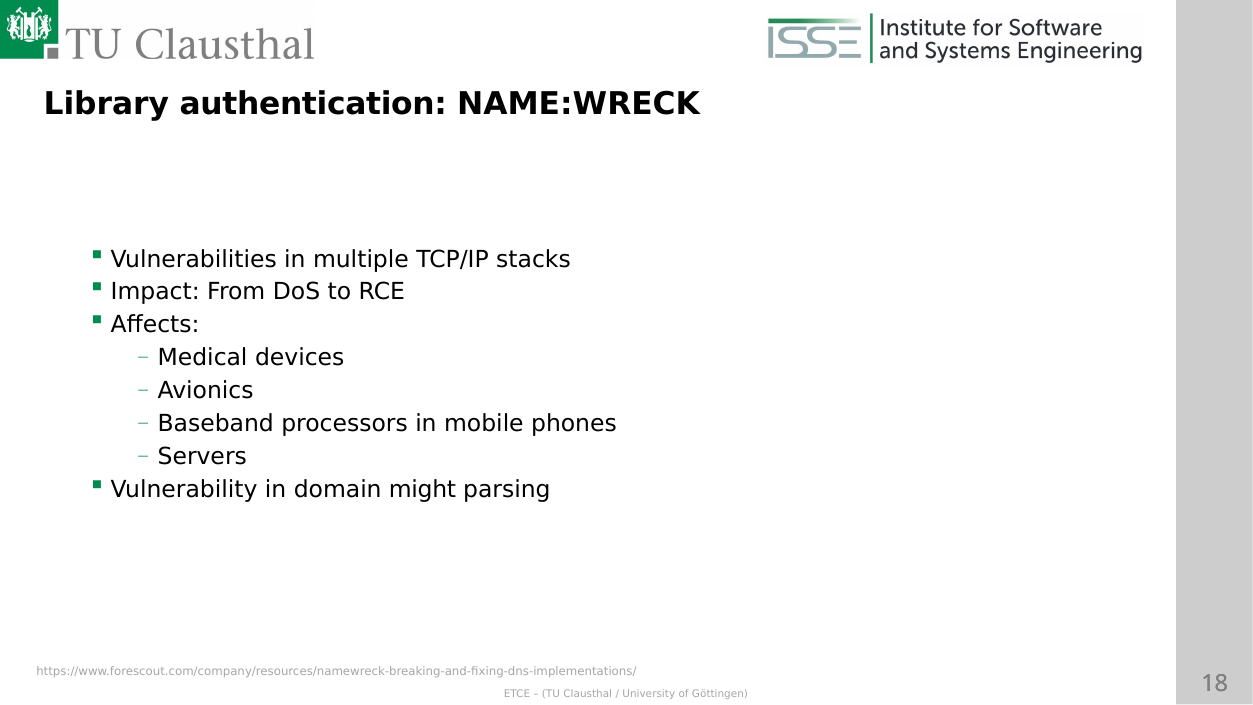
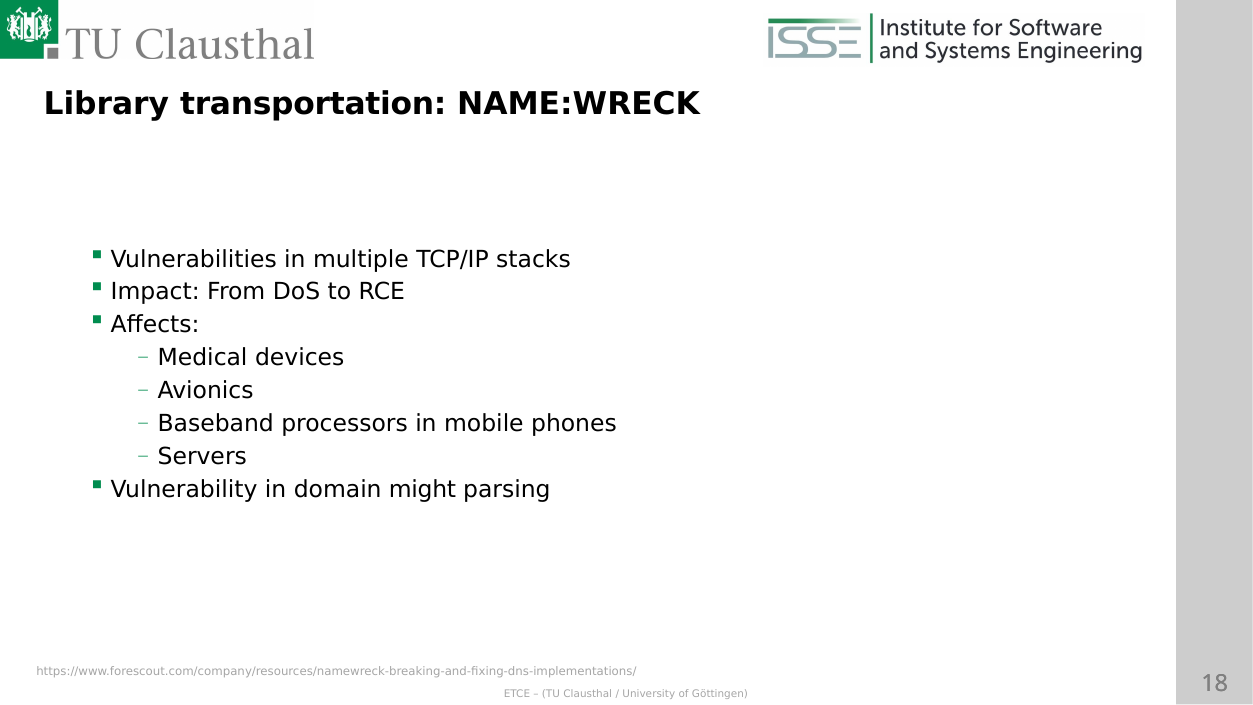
authentication: authentication -> transportation (313, 104)
